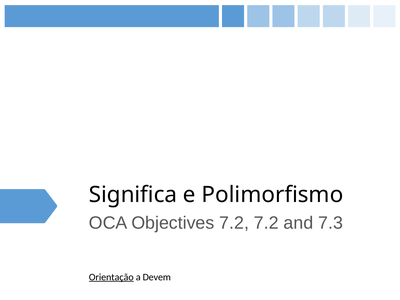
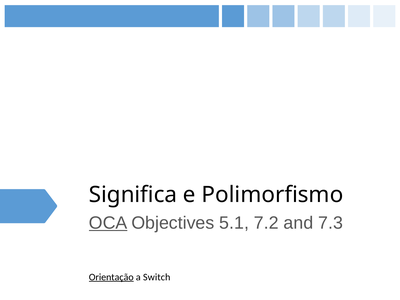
OCA underline: none -> present (108, 223)
Objectives 7.2: 7.2 -> 5.1 (234, 223)
Devem: Devem -> Switch (157, 277)
